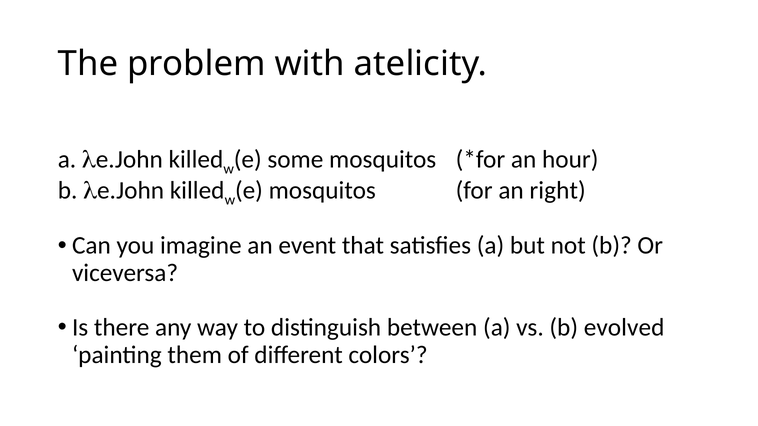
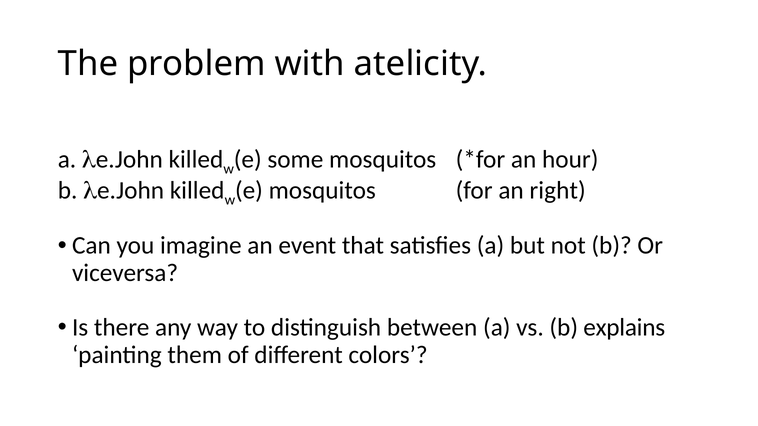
evolved: evolved -> explains (624, 328)
